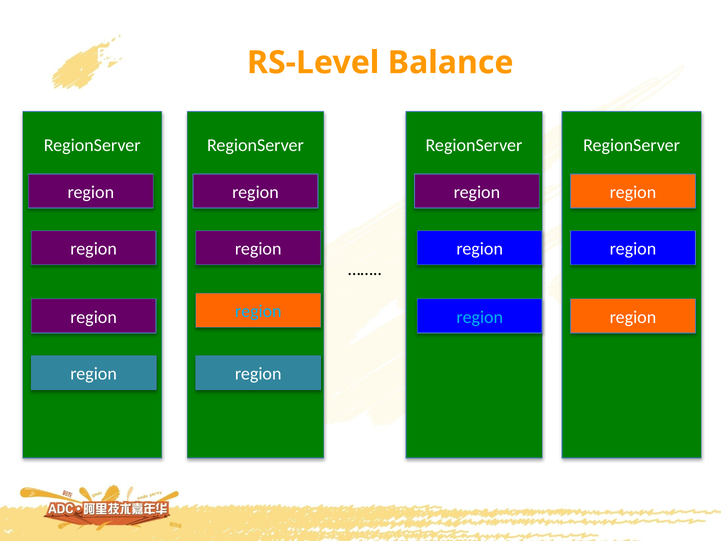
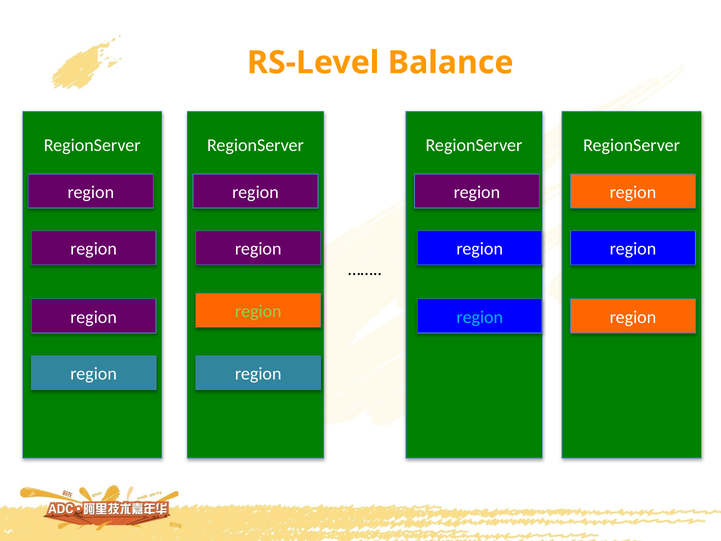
region colour: light blue -> light green (258, 311)
